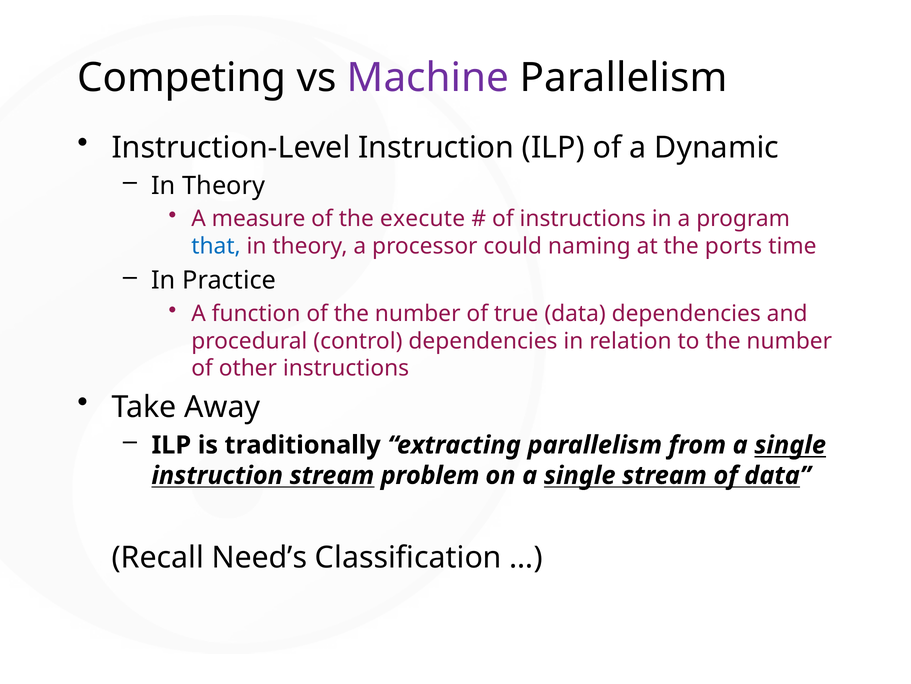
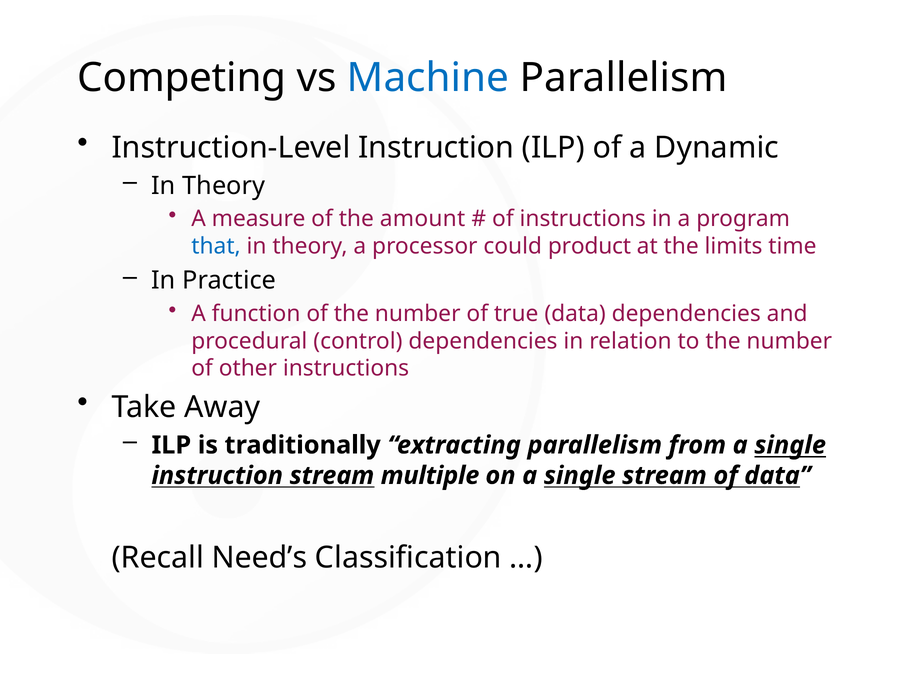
Machine colour: purple -> blue (428, 78)
execute: execute -> amount (423, 219)
naming: naming -> product (589, 246)
ports: ports -> limits (734, 246)
problem: problem -> multiple (430, 475)
